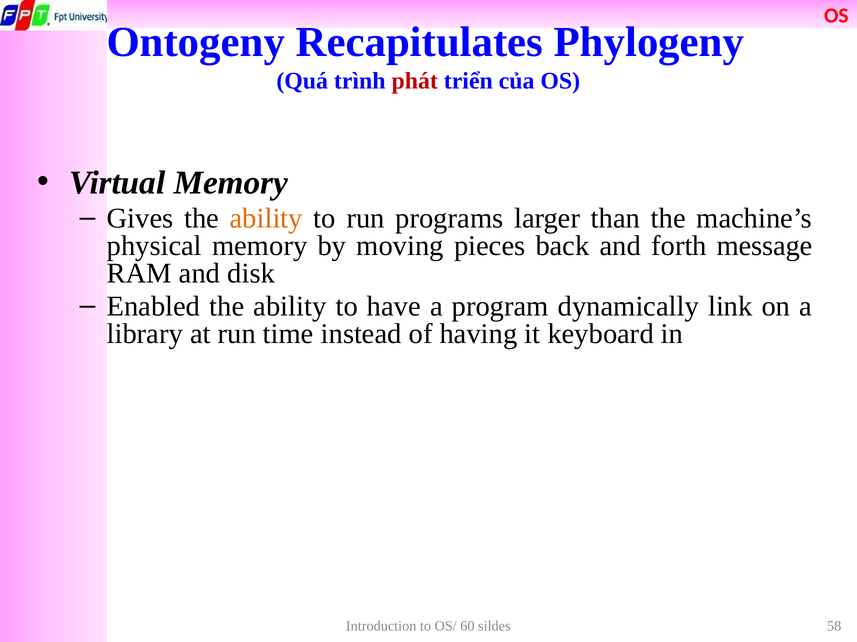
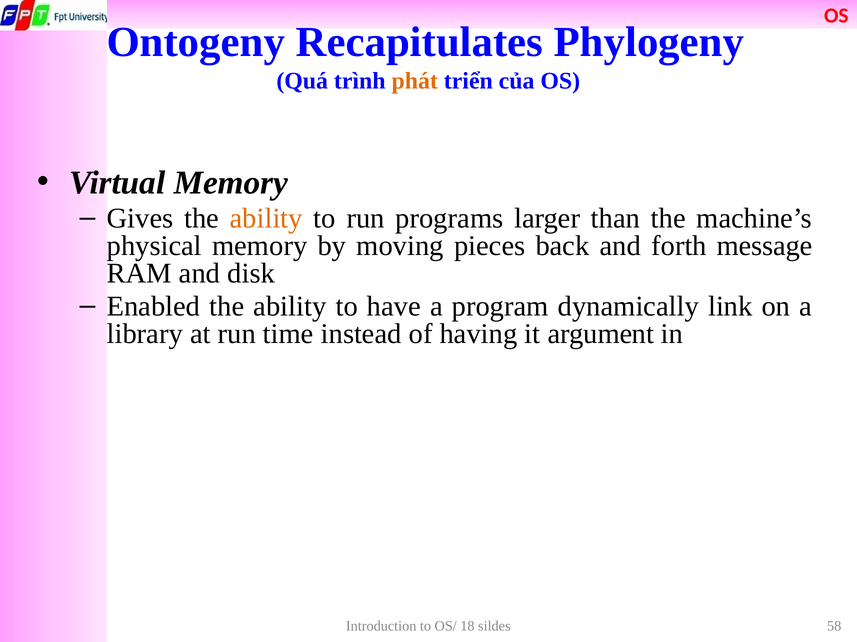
phát colour: red -> orange (415, 81)
keyboard: keyboard -> argument (601, 334)
60: 60 -> 18 (467, 627)
